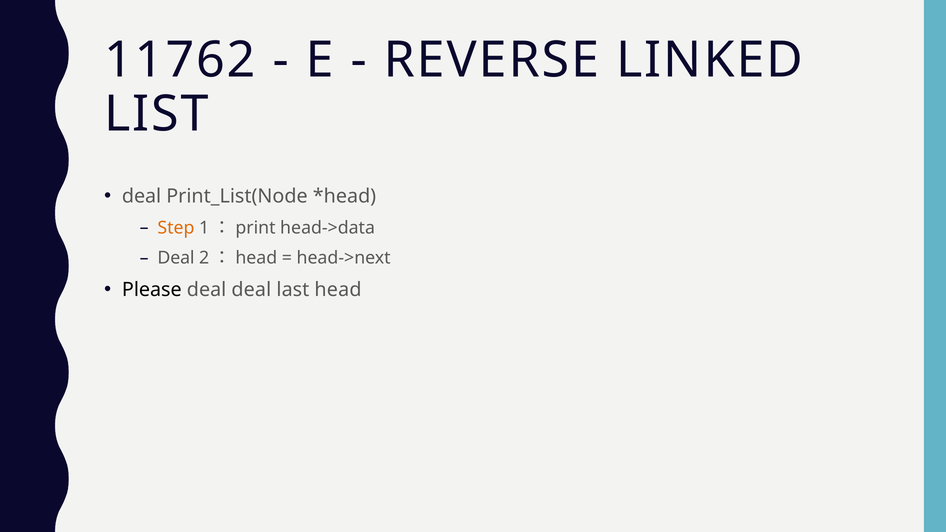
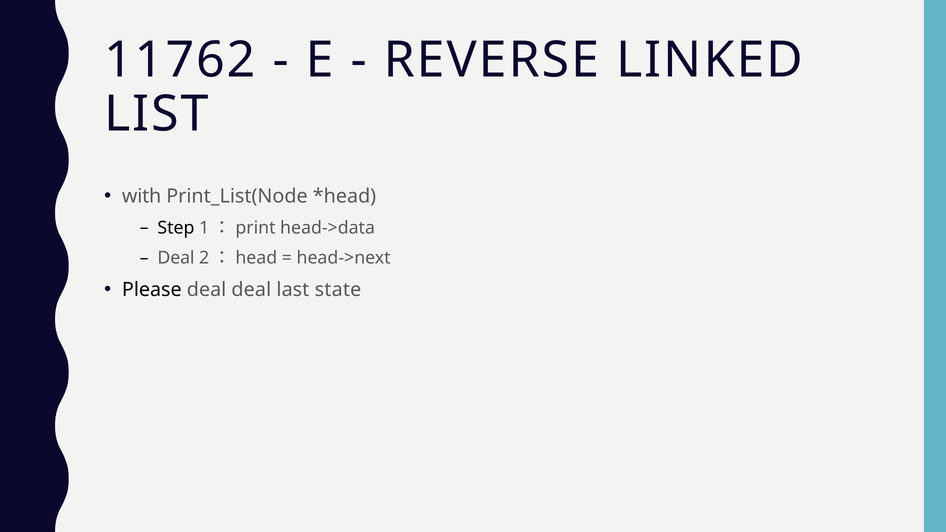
deal: deal -> with (142, 197)
Step colour: orange -> black (176, 228)
head: head -> state (338, 290)
